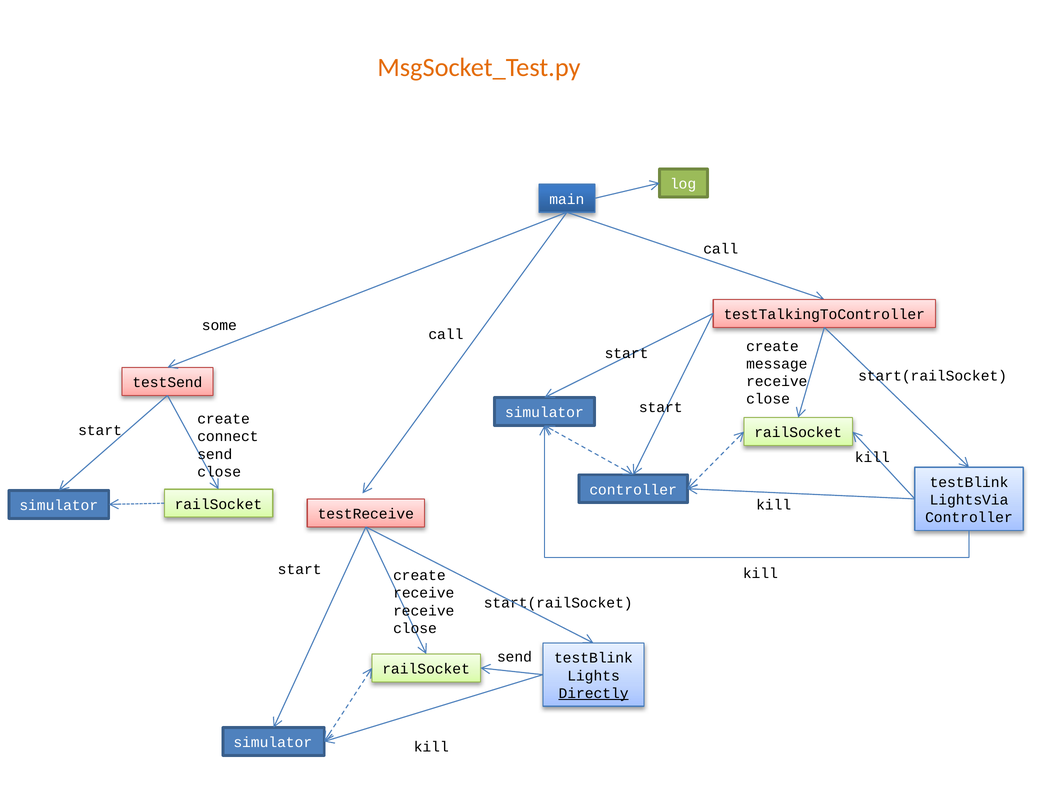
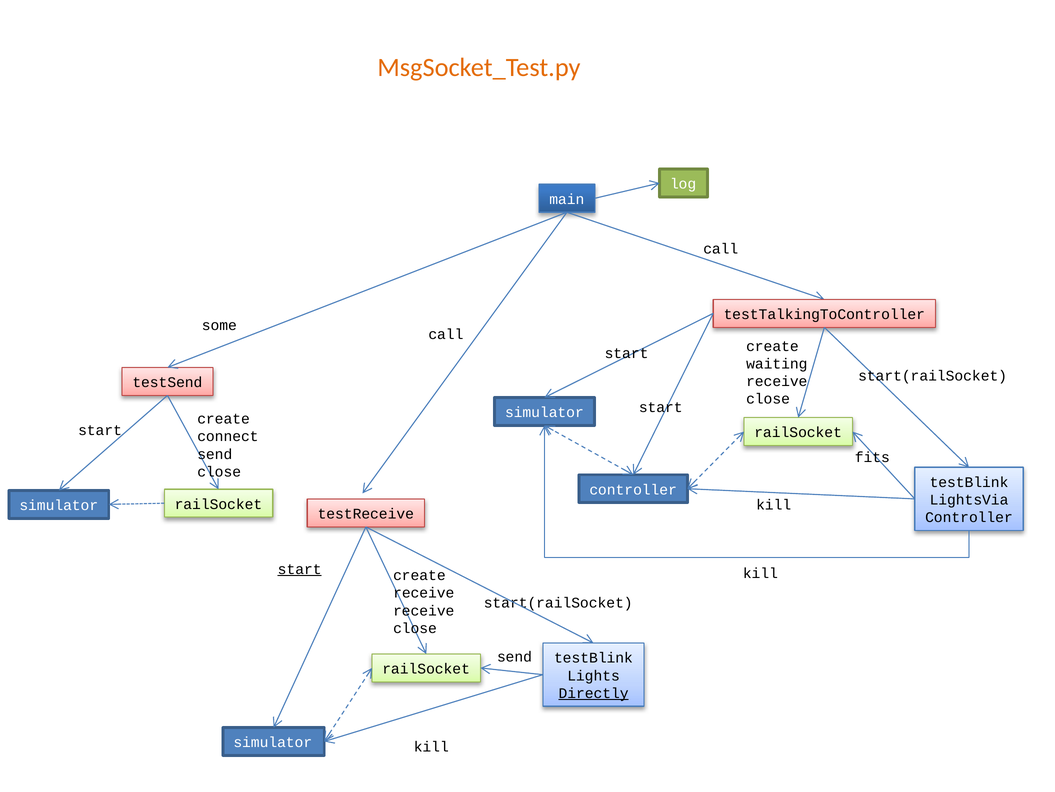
message: message -> waiting (777, 363)
kill: kill -> fits (872, 457)
start underline: none -> present (300, 569)
